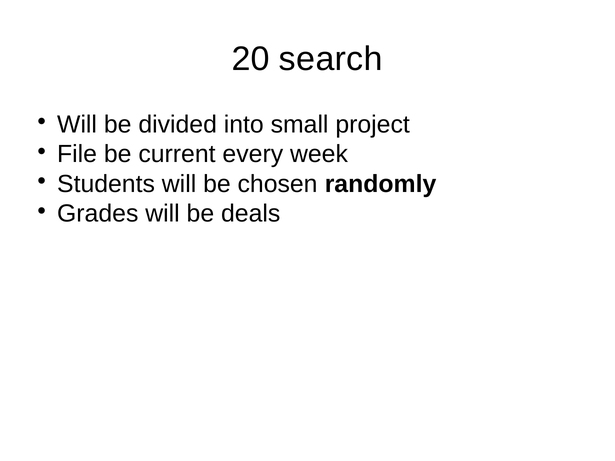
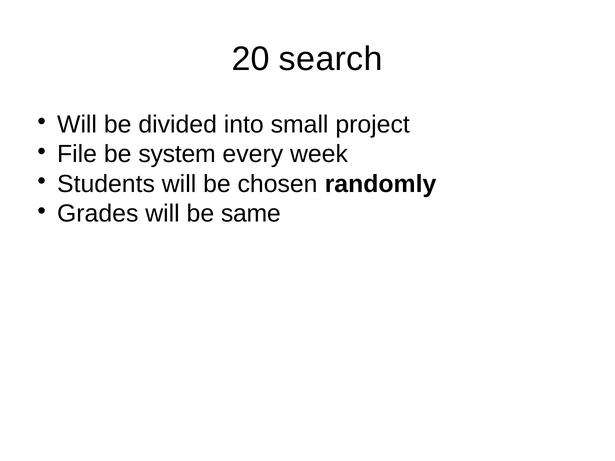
current: current -> system (177, 154)
deals: deals -> same (251, 214)
